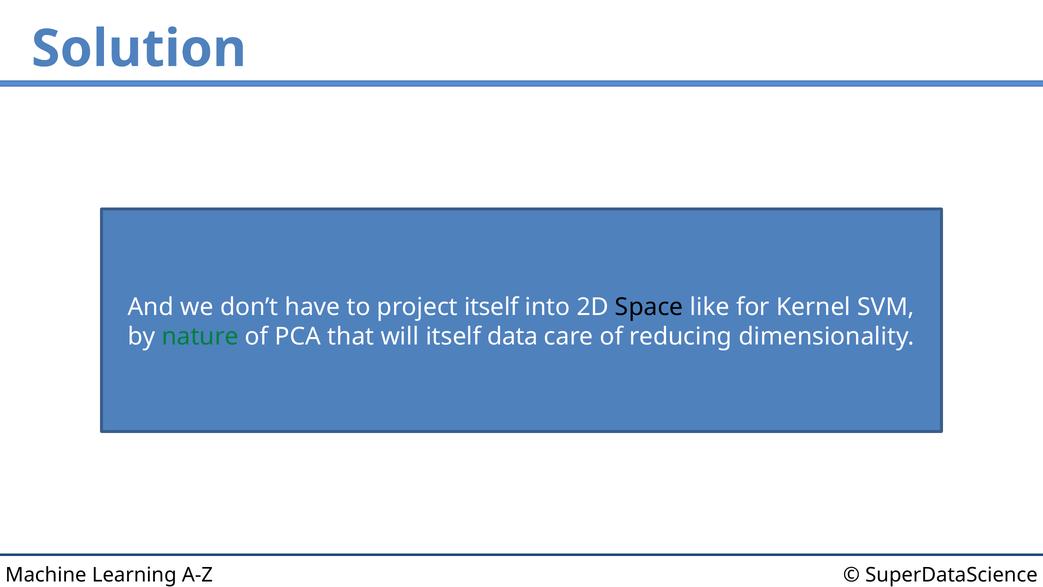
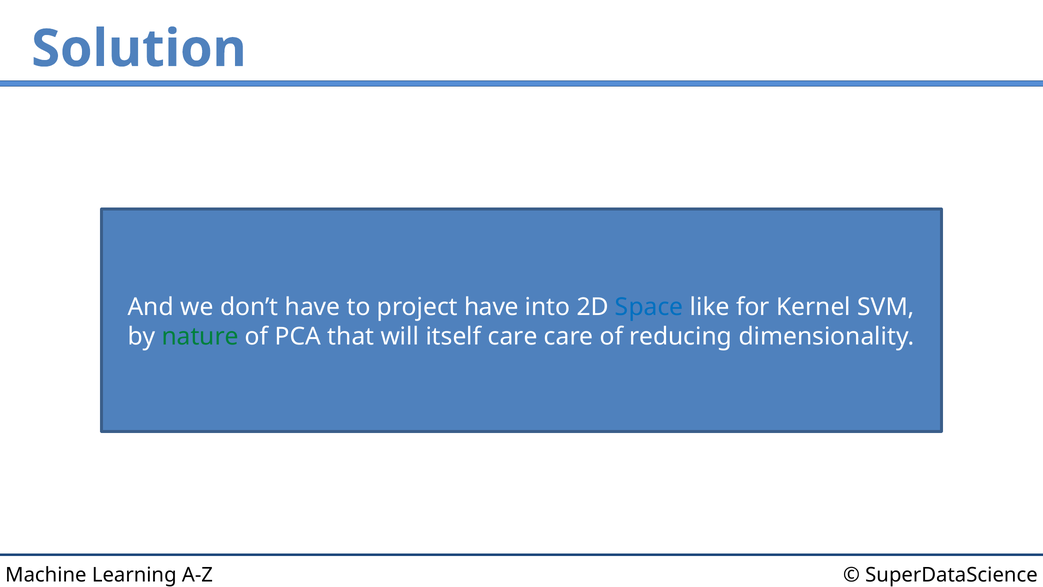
project itself: itself -> have (491, 307)
Space colour: black -> blue (649, 307)
itself data: data -> care (513, 337)
